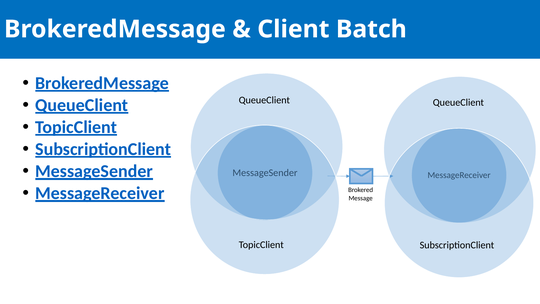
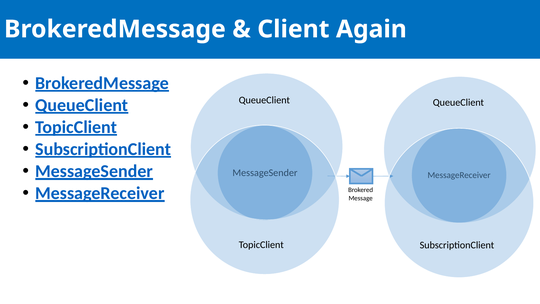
Batch: Batch -> Again (371, 29)
